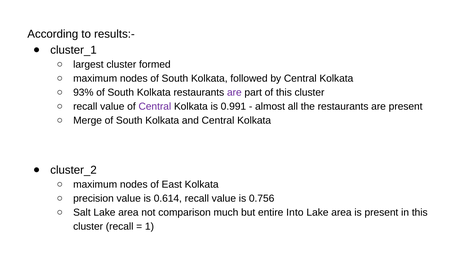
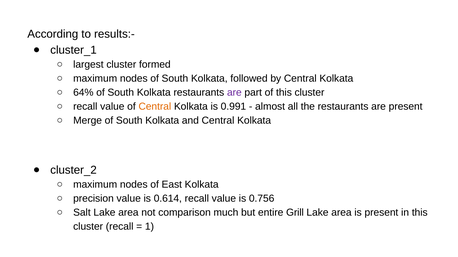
93%: 93% -> 64% (83, 93)
Central colour: purple -> orange (155, 107)
Into: Into -> Grill (295, 213)
